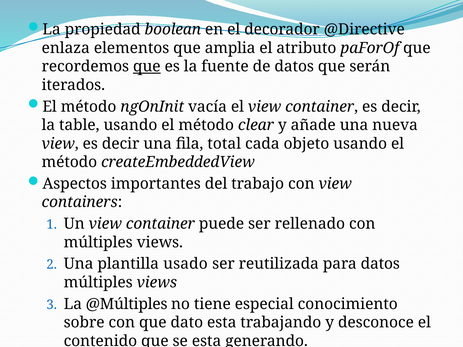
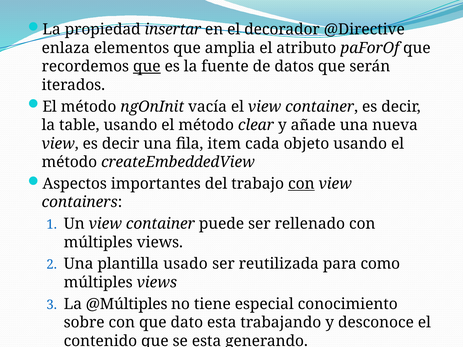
boolean: boolean -> insertar (173, 30)
total: total -> item (224, 144)
con underline: none -> present (301, 184)
para datos: datos -> como (380, 264)
